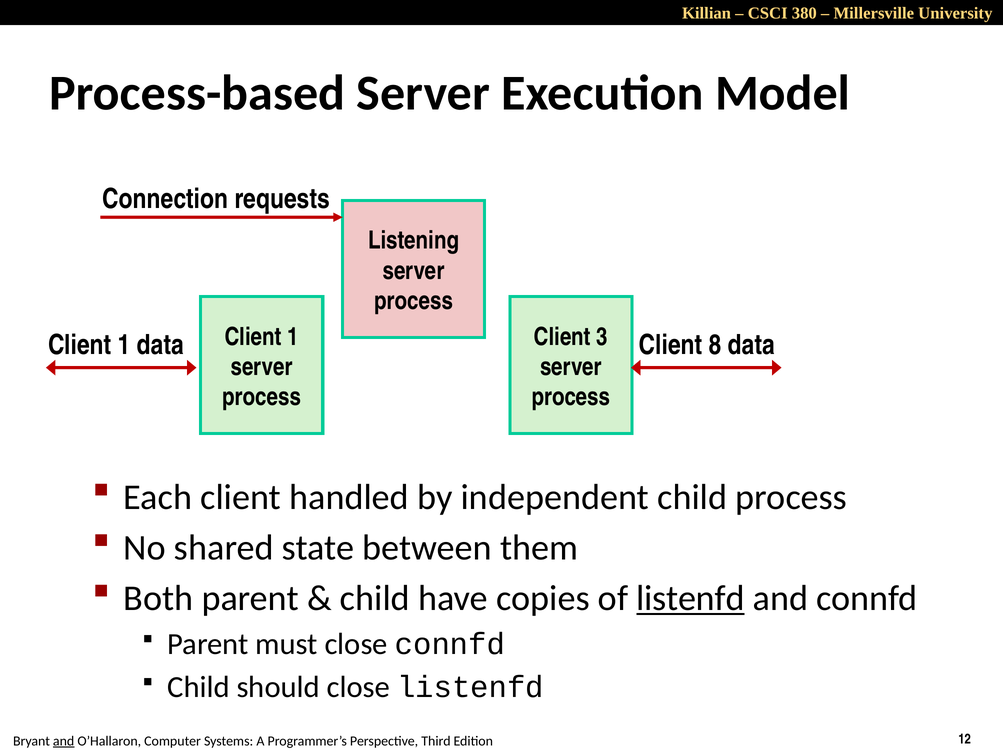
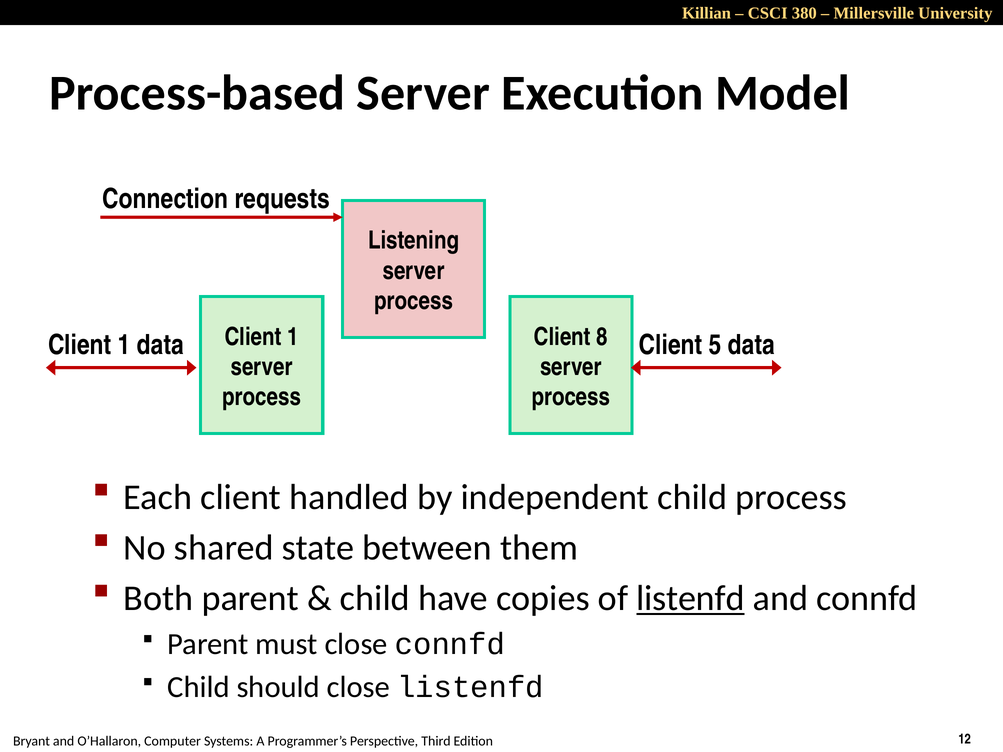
3: 3 -> 8 (602, 337)
8: 8 -> 5 (715, 345)
and underline: present -> none (64, 741)
